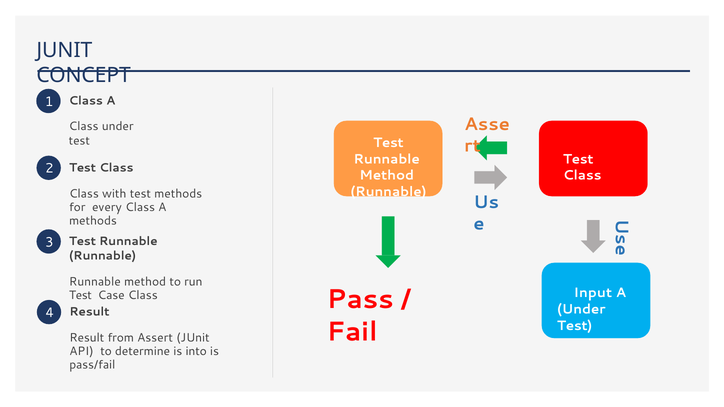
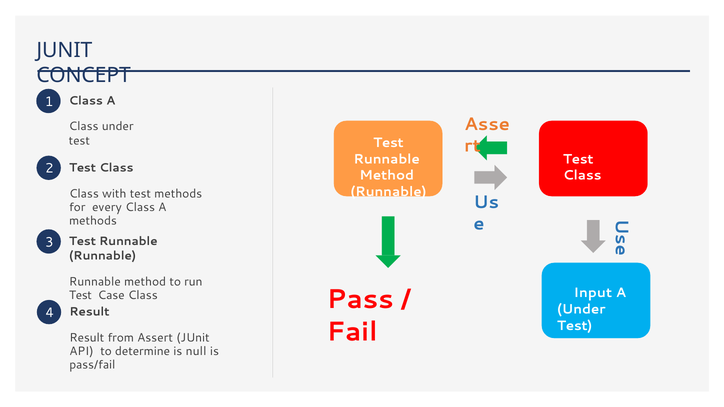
into: into -> null (196, 352)
